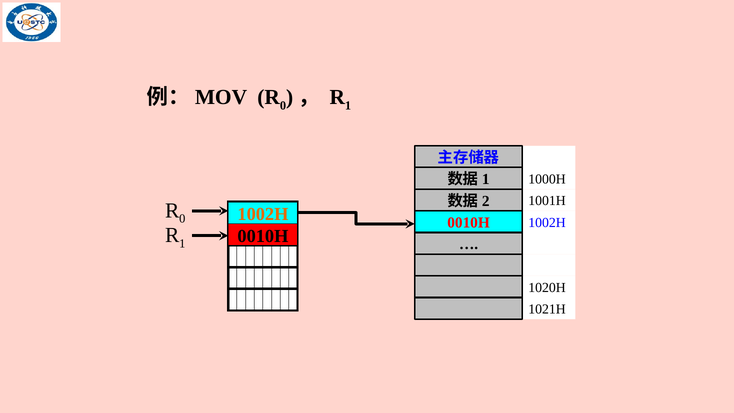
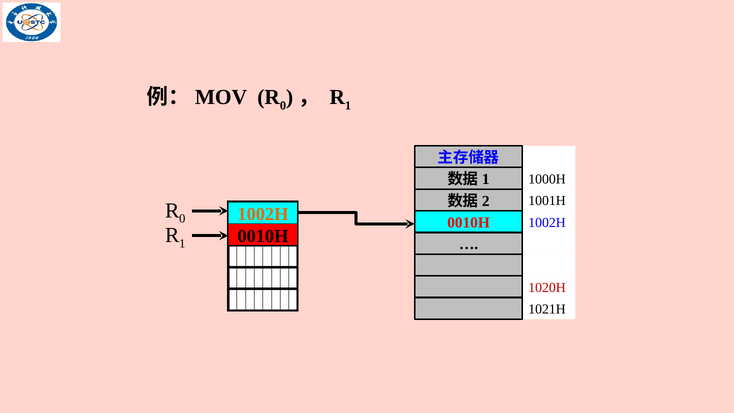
1020H colour: black -> red (547, 288)
